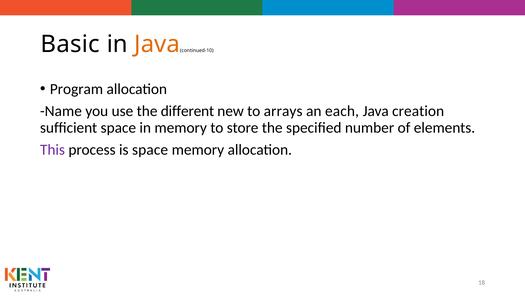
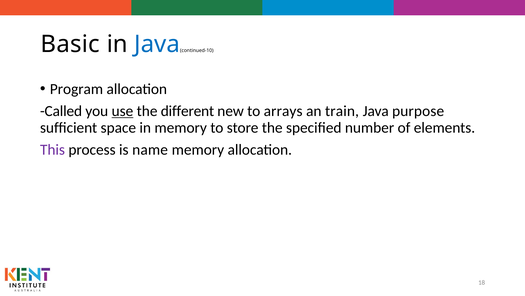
Java colour: orange -> blue (157, 44)
Name: Name -> Called (61, 111)
use underline: none -> present (122, 111)
each: each -> train (342, 111)
creation: creation -> purpose (418, 111)
is space: space -> name (150, 149)
